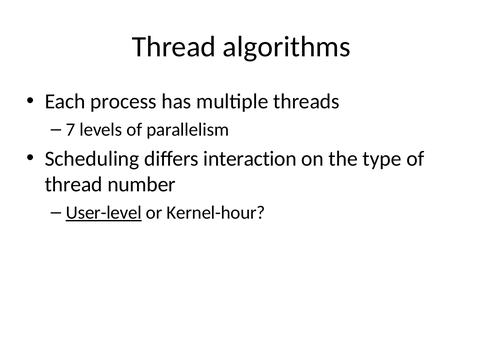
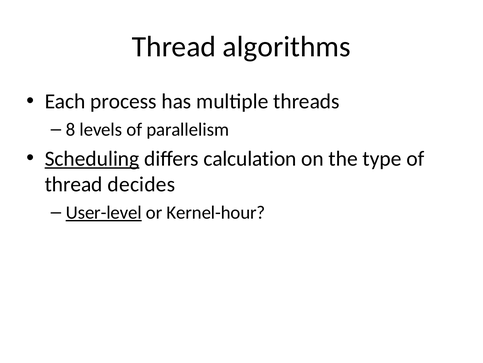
7: 7 -> 8 (71, 129)
Scheduling underline: none -> present (92, 158)
interaction: interaction -> calculation (250, 158)
number: number -> decides (141, 184)
